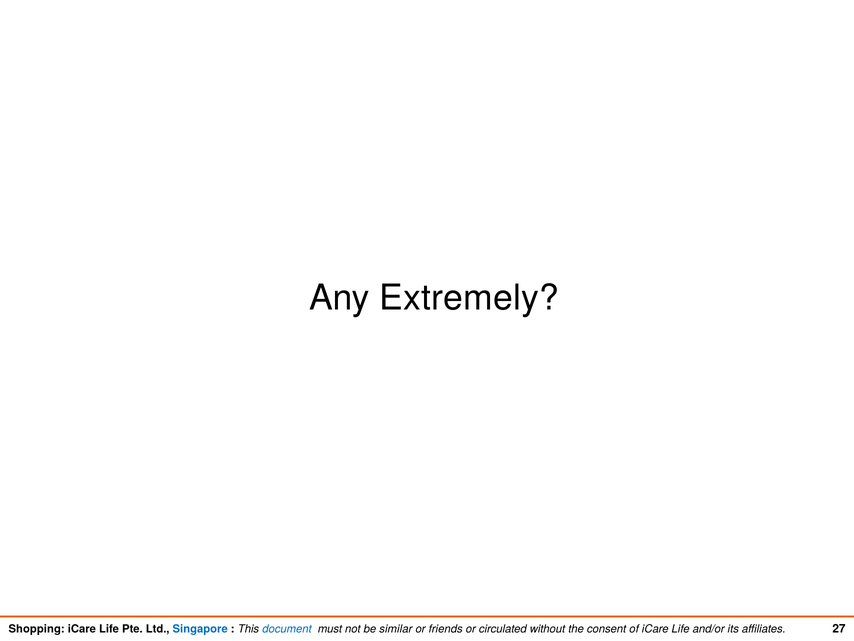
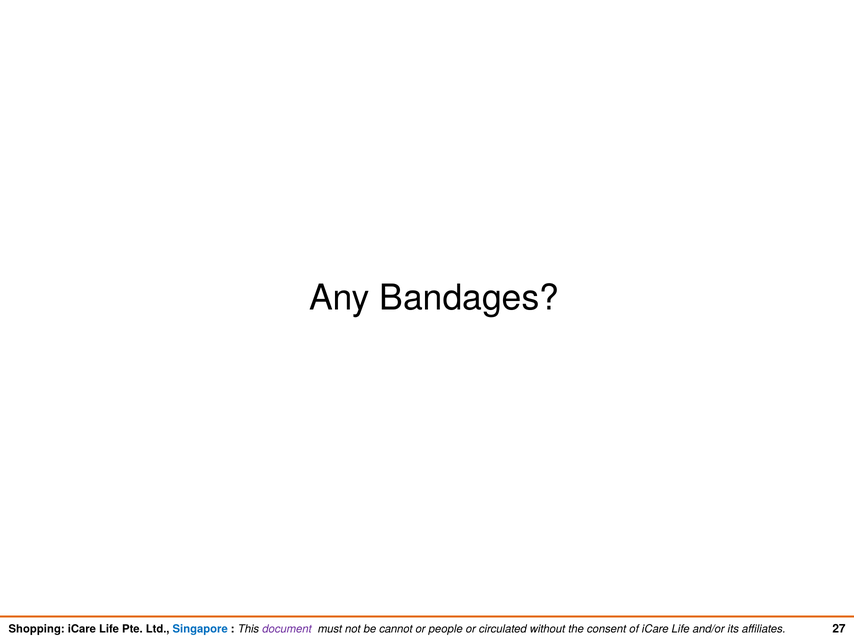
Extremely: Extremely -> Bandages (469, 298)
document colour: blue -> purple (287, 629)
similar: similar -> cannot (396, 629)
friends: friends -> people (446, 629)
